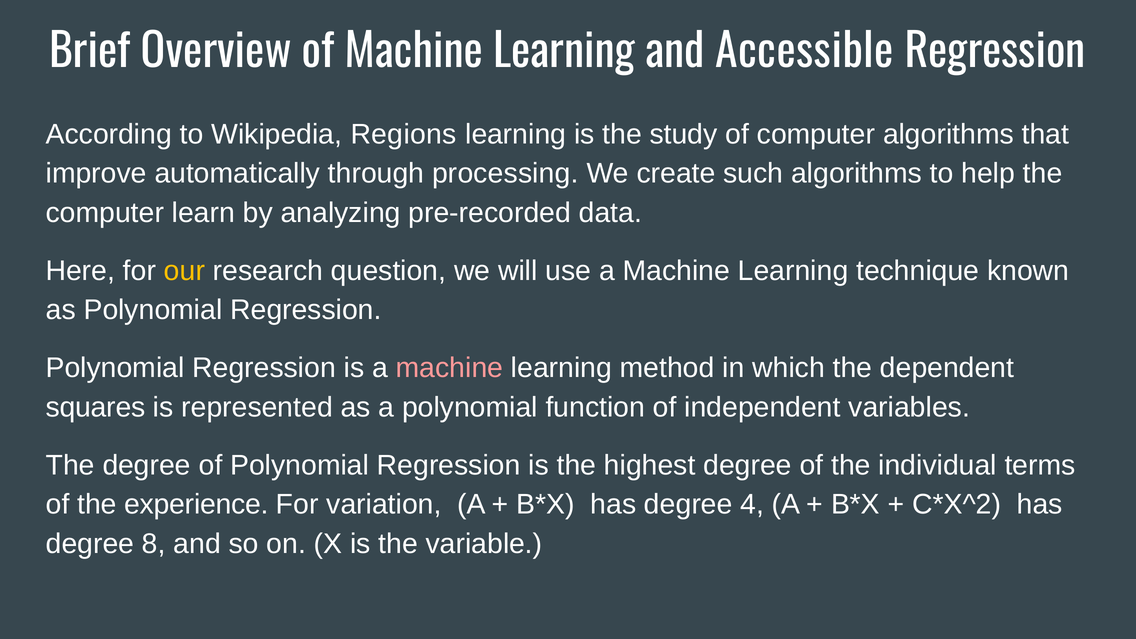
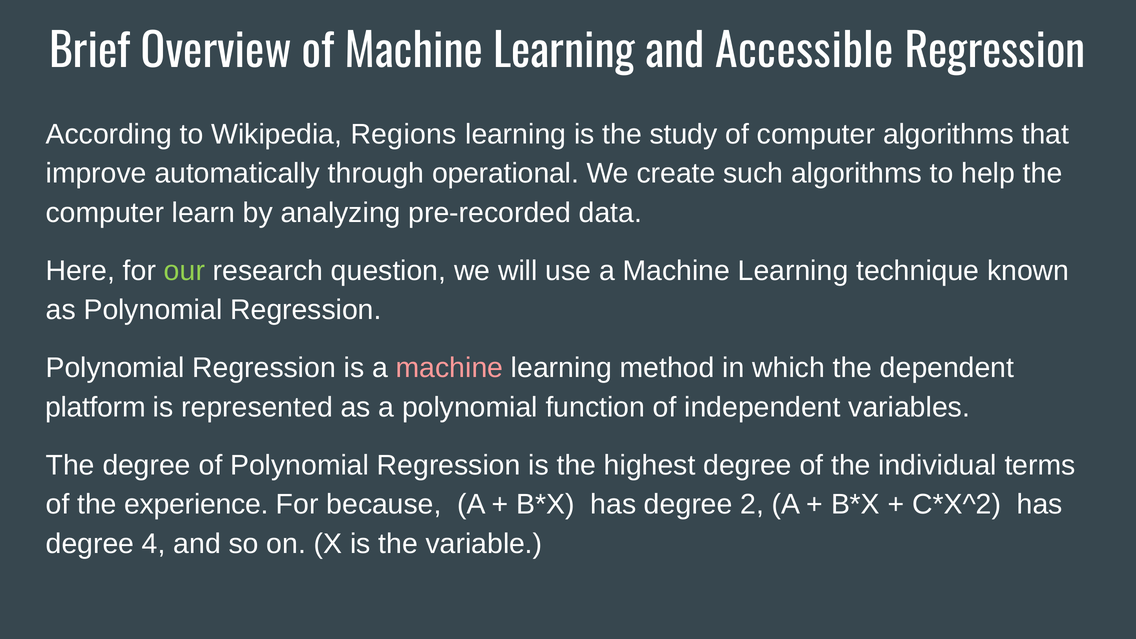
processing: processing -> operational (505, 174)
our colour: yellow -> light green (184, 271)
squares: squares -> platform (96, 407)
variation: variation -> because (384, 505)
4: 4 -> 2 (752, 505)
8: 8 -> 4 (154, 544)
